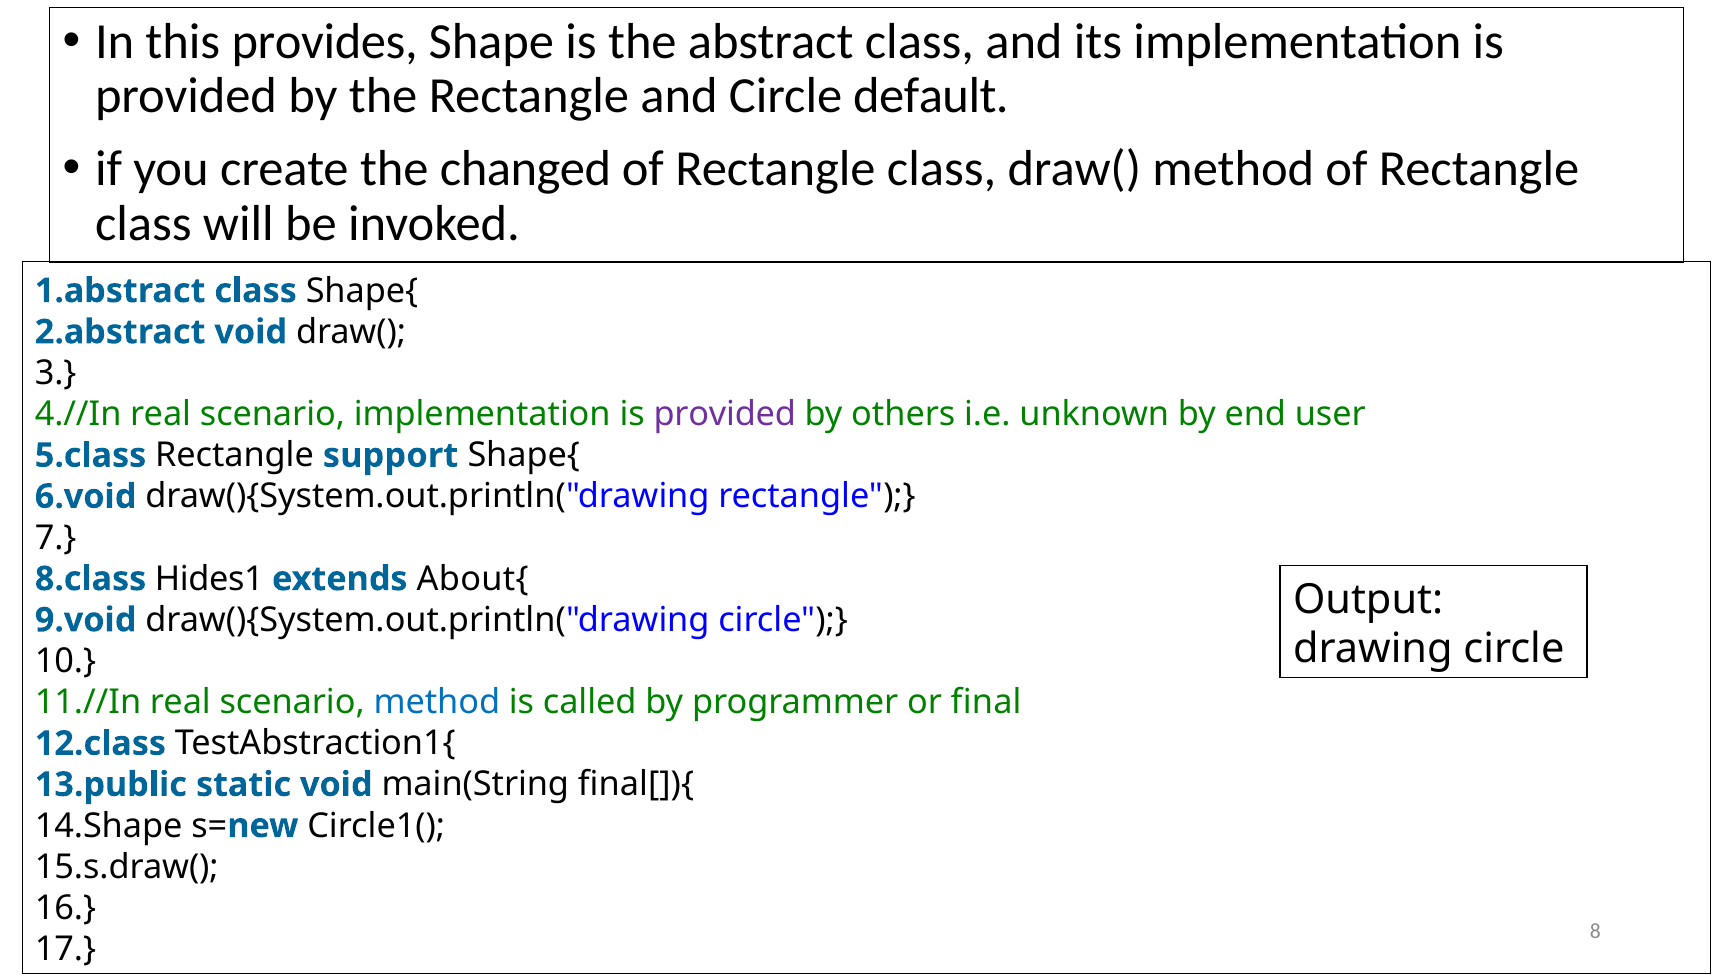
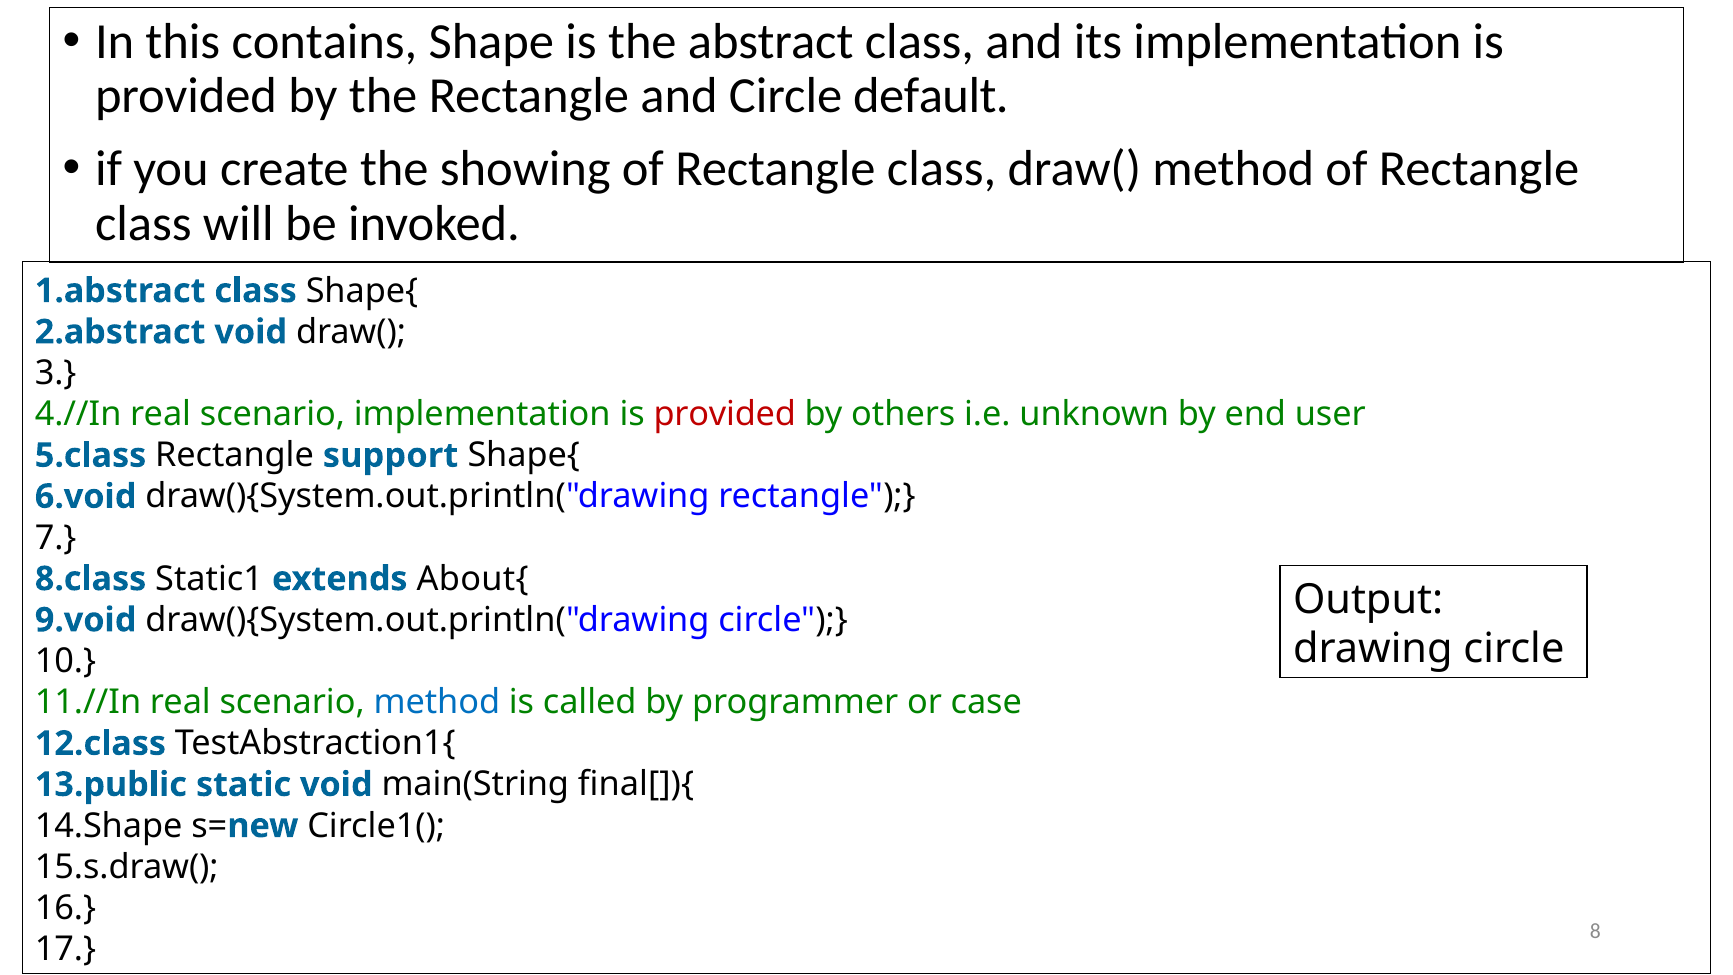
provides: provides -> contains (324, 41)
changed: changed -> showing (525, 169)
provided colour: purple -> red (725, 414)
Hides1: Hides1 -> Static1 (209, 579)
final: final -> case (986, 702)
